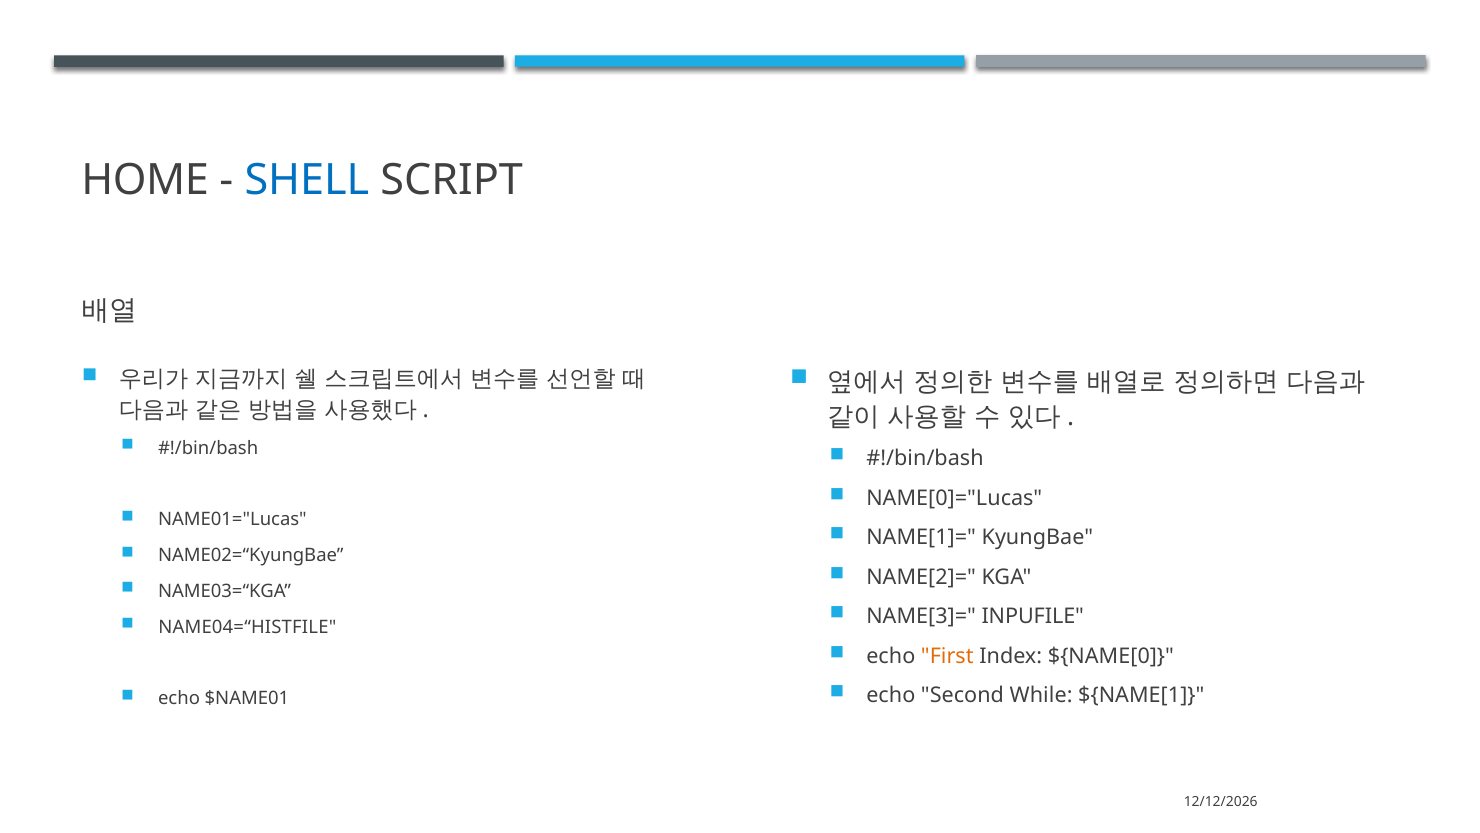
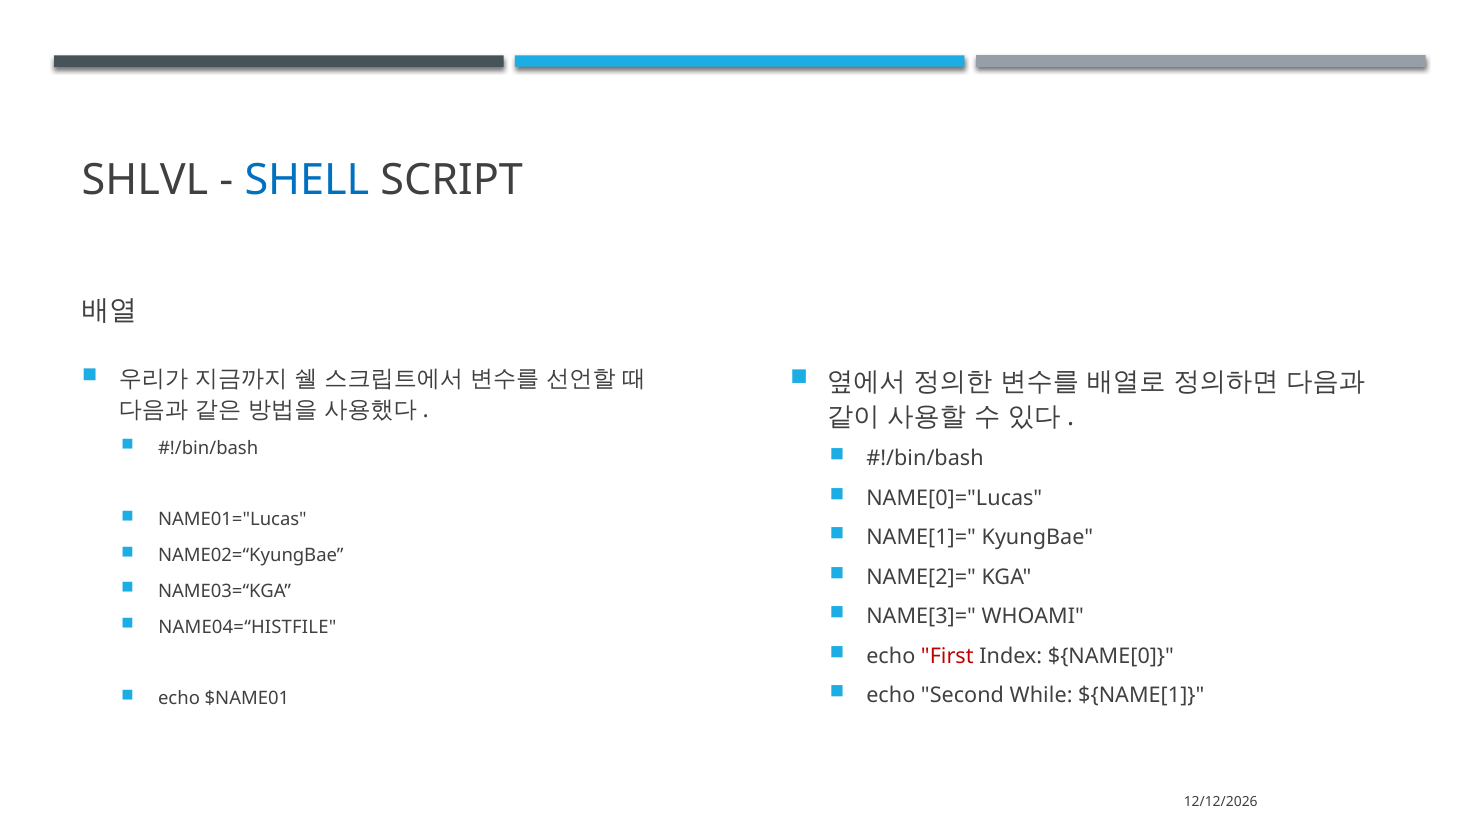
HOME: HOME -> SHLVL (145, 180)
INPUFILE: INPUFILE -> WHOAMI (1033, 616)
First colour: orange -> red (947, 656)
